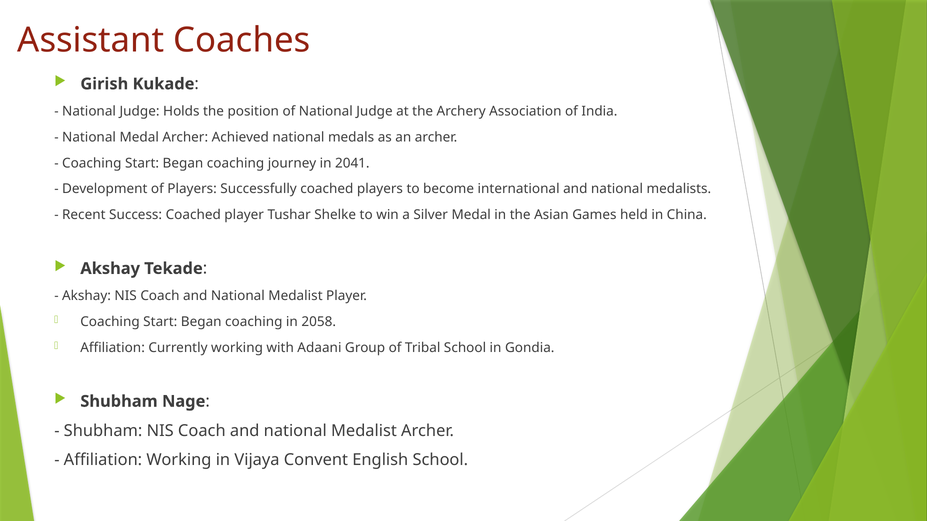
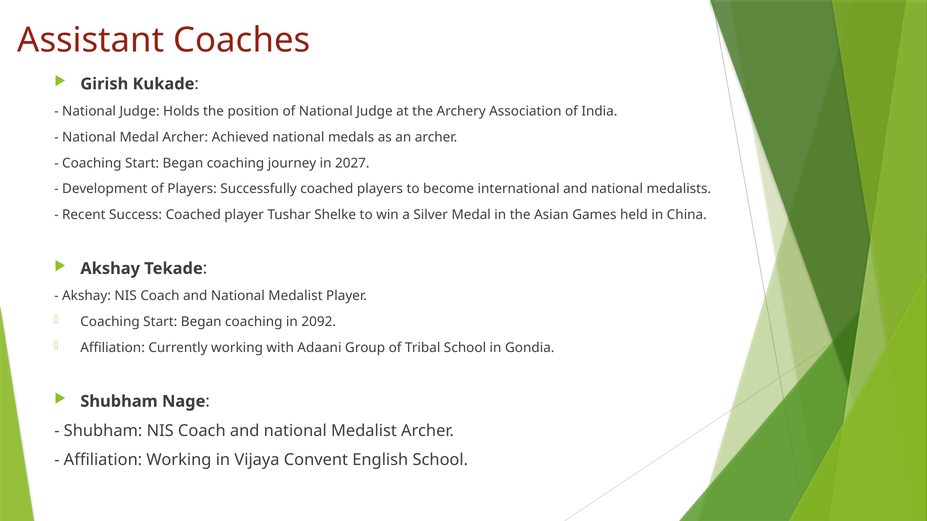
2041: 2041 -> 2027 (352, 163)
2058: 2058 -> 2092 (319, 322)
